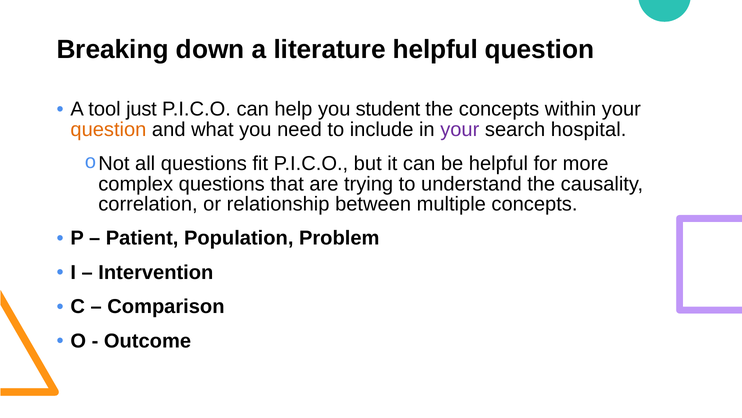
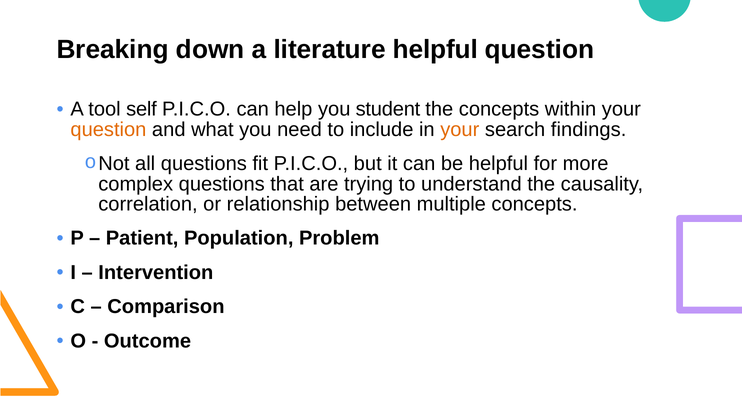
just: just -> self (141, 109)
your colour: purple -> orange (460, 129)
hospital: hospital -> findings (589, 129)
